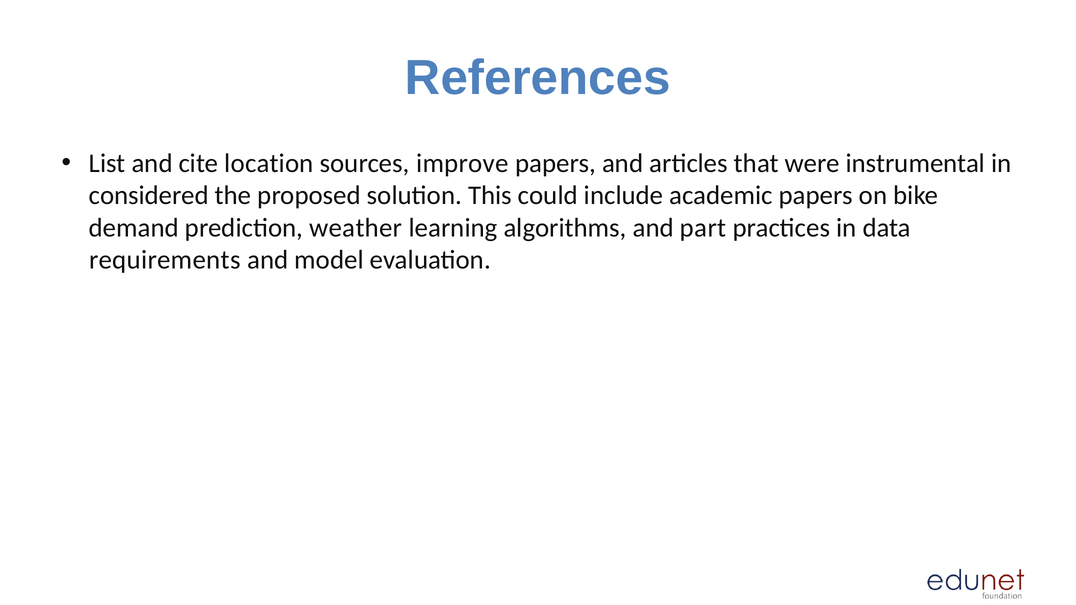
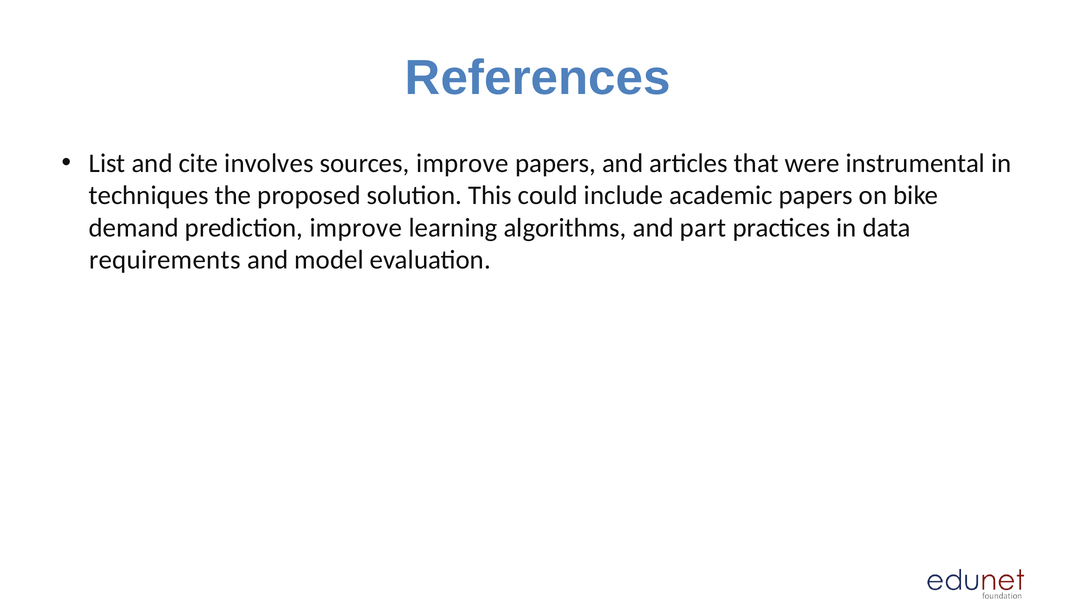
location: location -> involves (269, 163)
considered: considered -> techniques (149, 196)
prediction weather: weather -> improve (356, 228)
